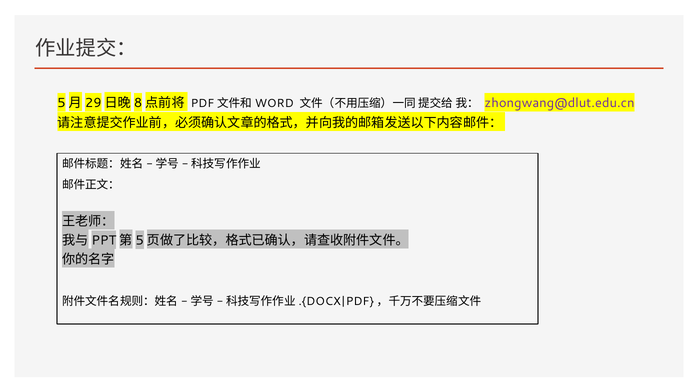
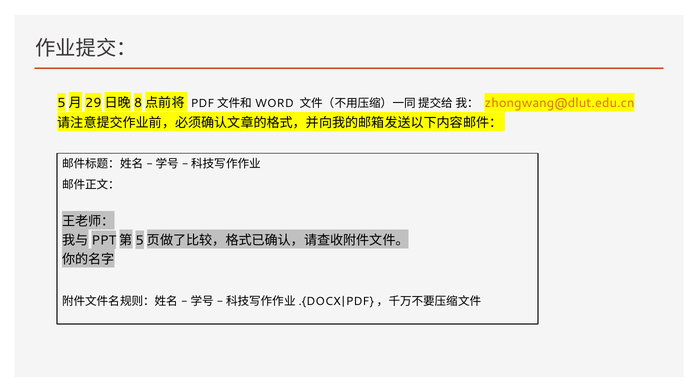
zhongwang@dlut.edu.cn colour: purple -> orange (559, 103)
